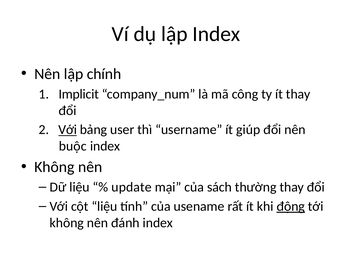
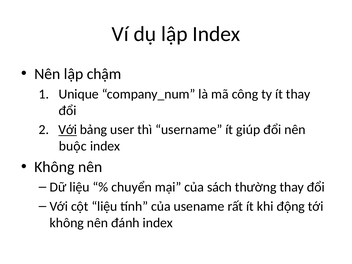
chính: chính -> chậm (104, 74)
Implicit: Implicit -> Unique (79, 94)
update: update -> chuyển (132, 187)
động underline: present -> none (291, 206)
